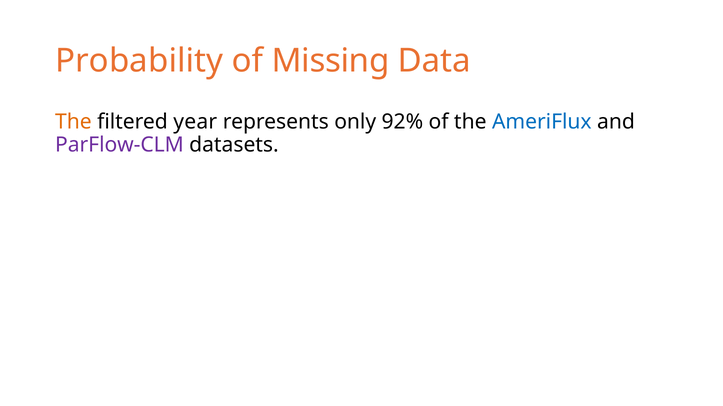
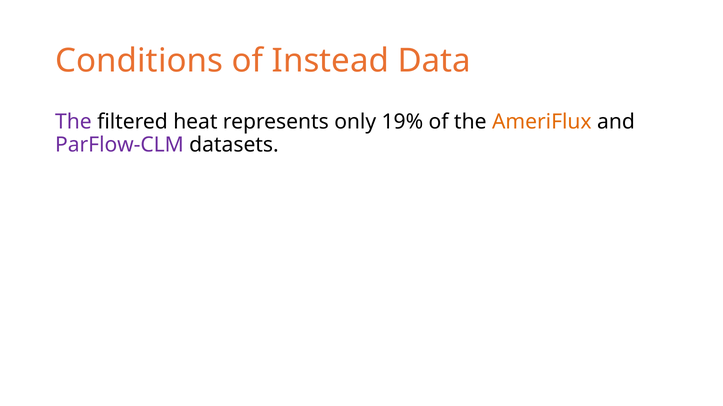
Probability: Probability -> Conditions (139, 61)
Missing: Missing -> Instead (330, 61)
The colour: orange -> purple (73, 122)
year: year -> heat (195, 122)
92%: 92% -> 19% (402, 122)
AmeriFlux colour: blue -> orange (542, 122)
